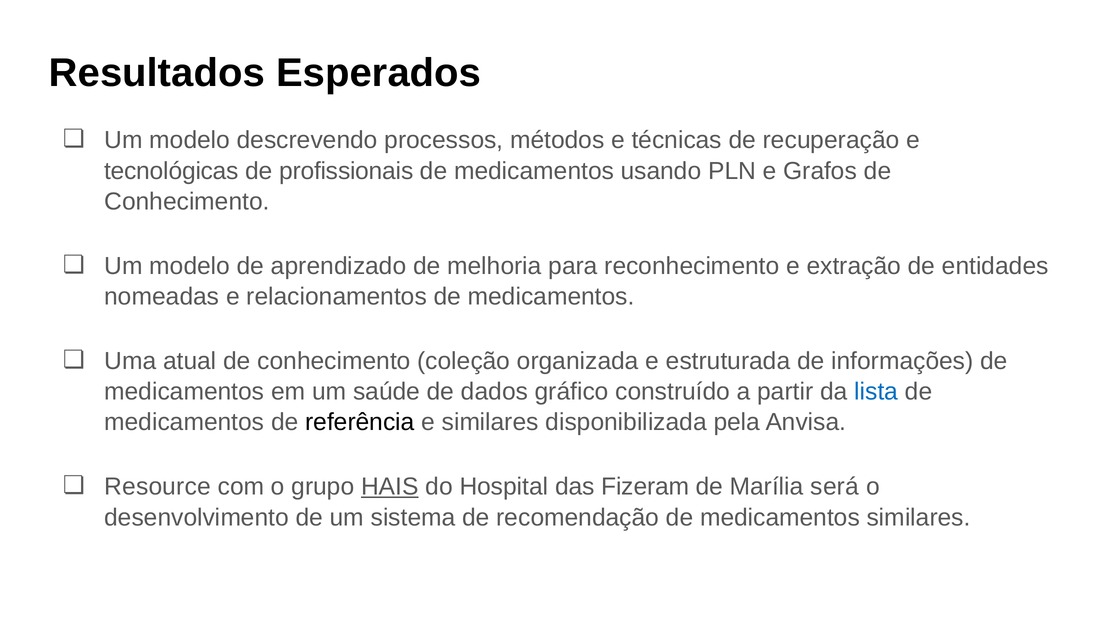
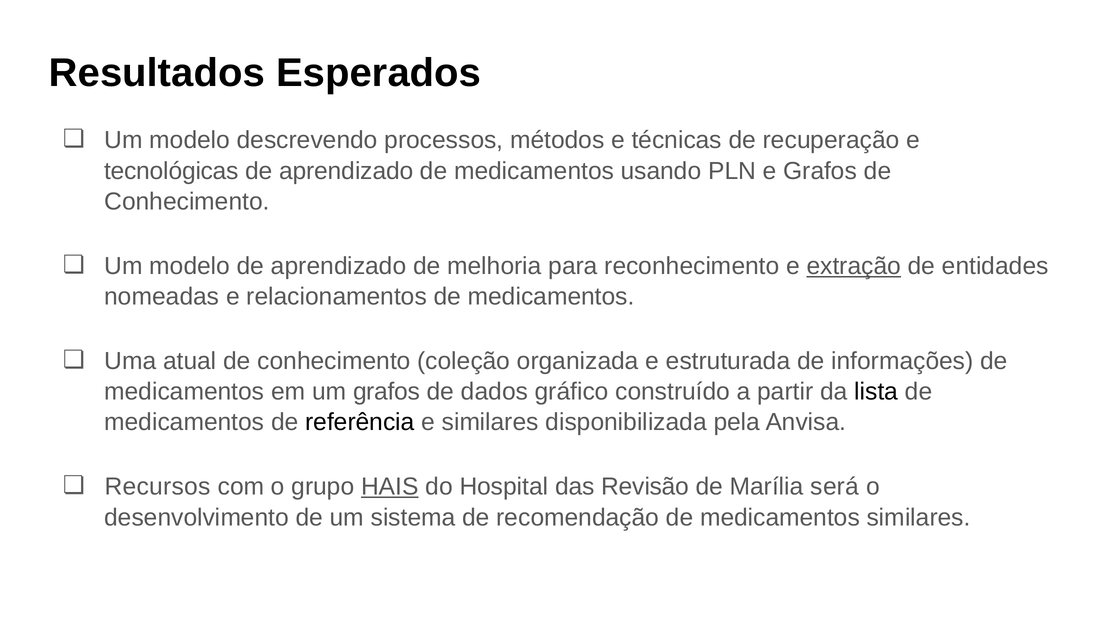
profissionais: profissionais -> aprendizado (346, 171)
extração underline: none -> present (854, 266)
um saúde: saúde -> grafos (387, 392)
lista colour: blue -> black (876, 392)
Resource: Resource -> Recursos (158, 487)
Fizeram: Fizeram -> Revisão (645, 487)
